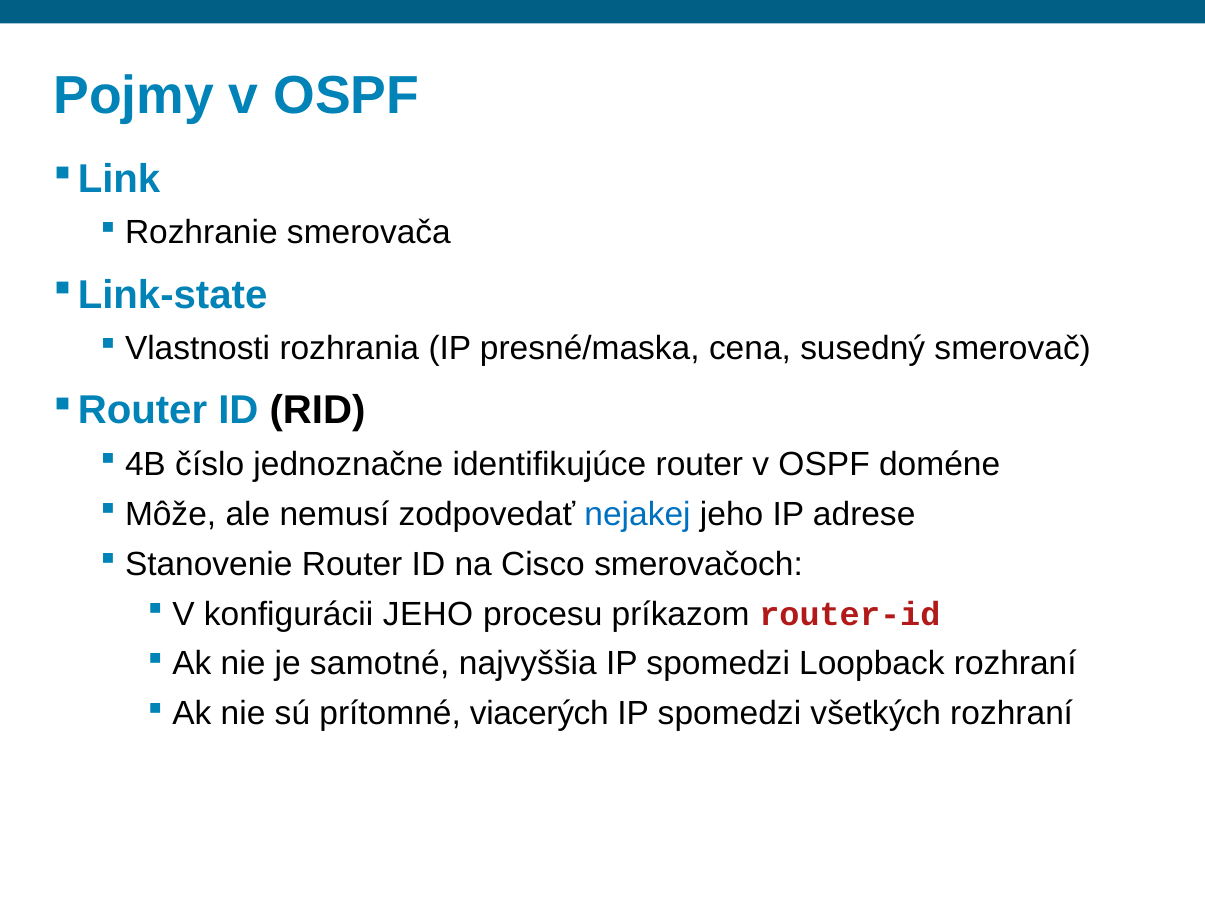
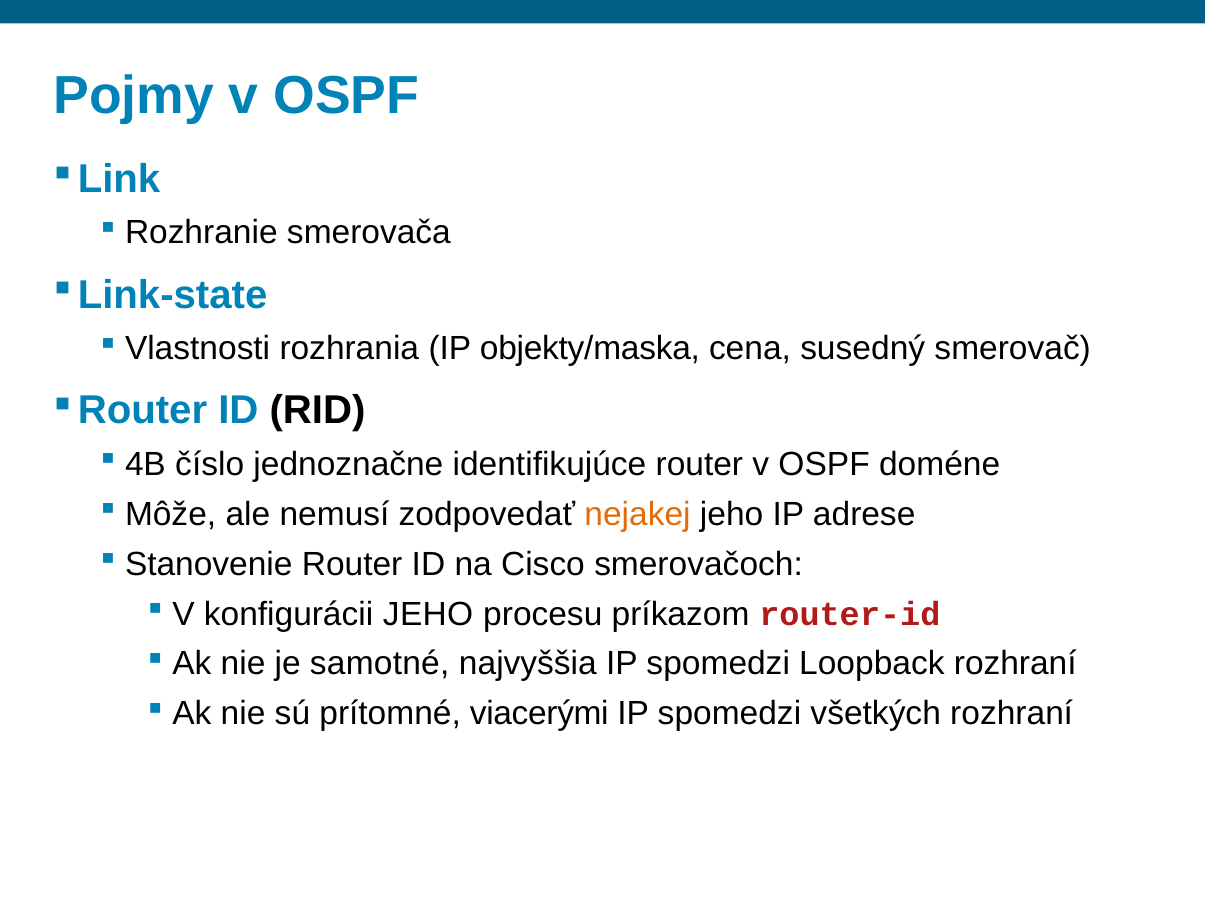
presné/maska: presné/maska -> objekty/maska (590, 349)
nejakej colour: blue -> orange (638, 515)
viacerých: viacerých -> viacerými (539, 714)
